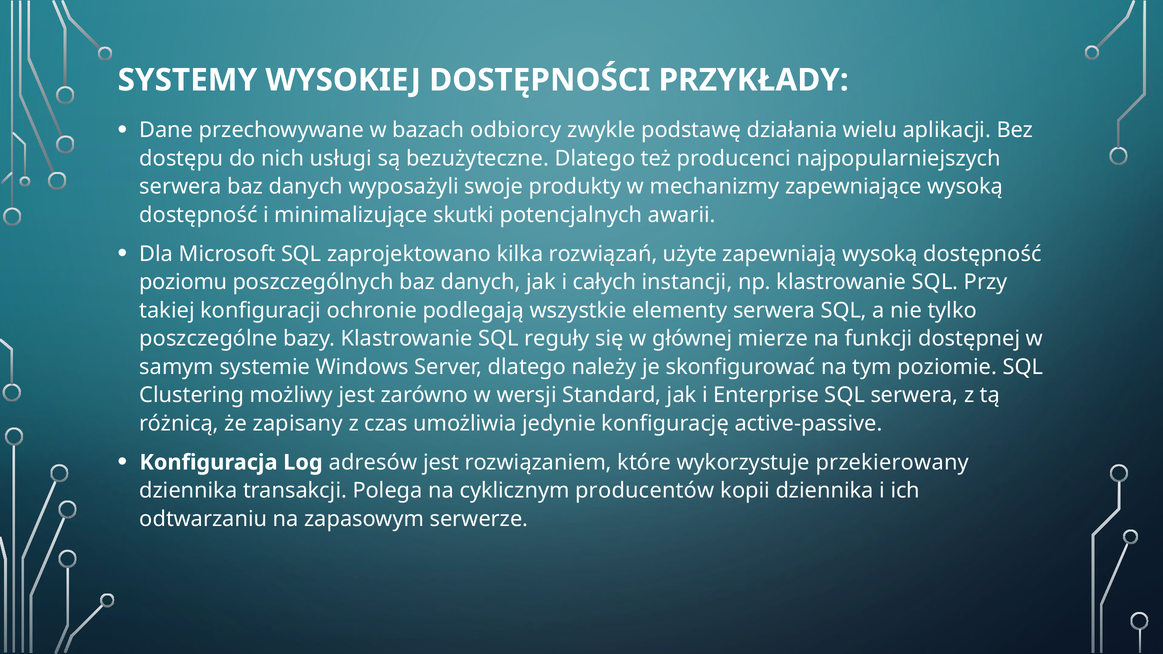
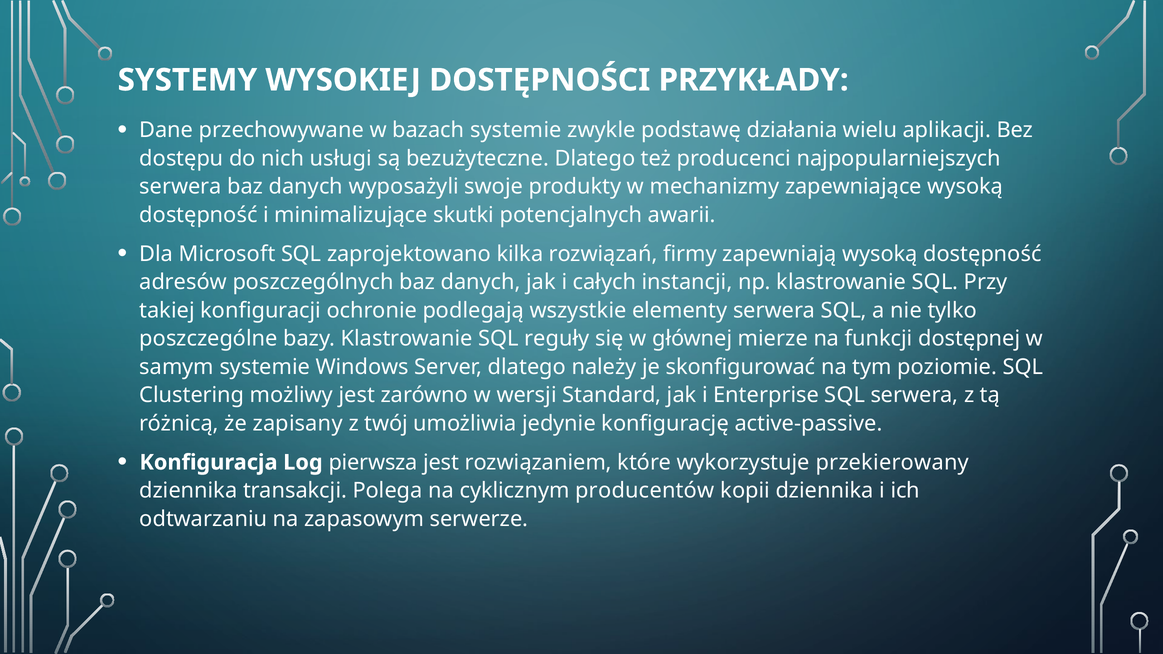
bazach odbiorcy: odbiorcy -> systemie (516, 130)
użyte: użyte -> firmy (690, 254)
poziomu: poziomu -> adresów (183, 282)
czas: czas -> twój (386, 423)
adresów: adresów -> pierwsza (373, 463)
